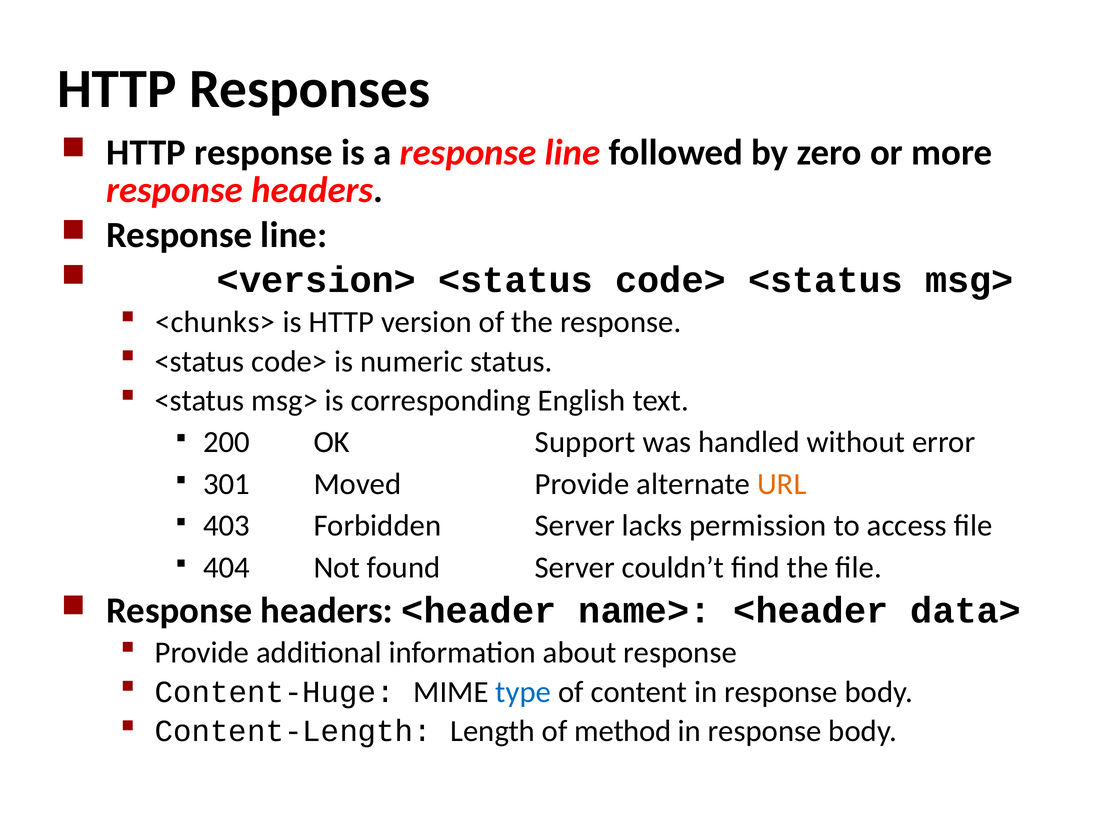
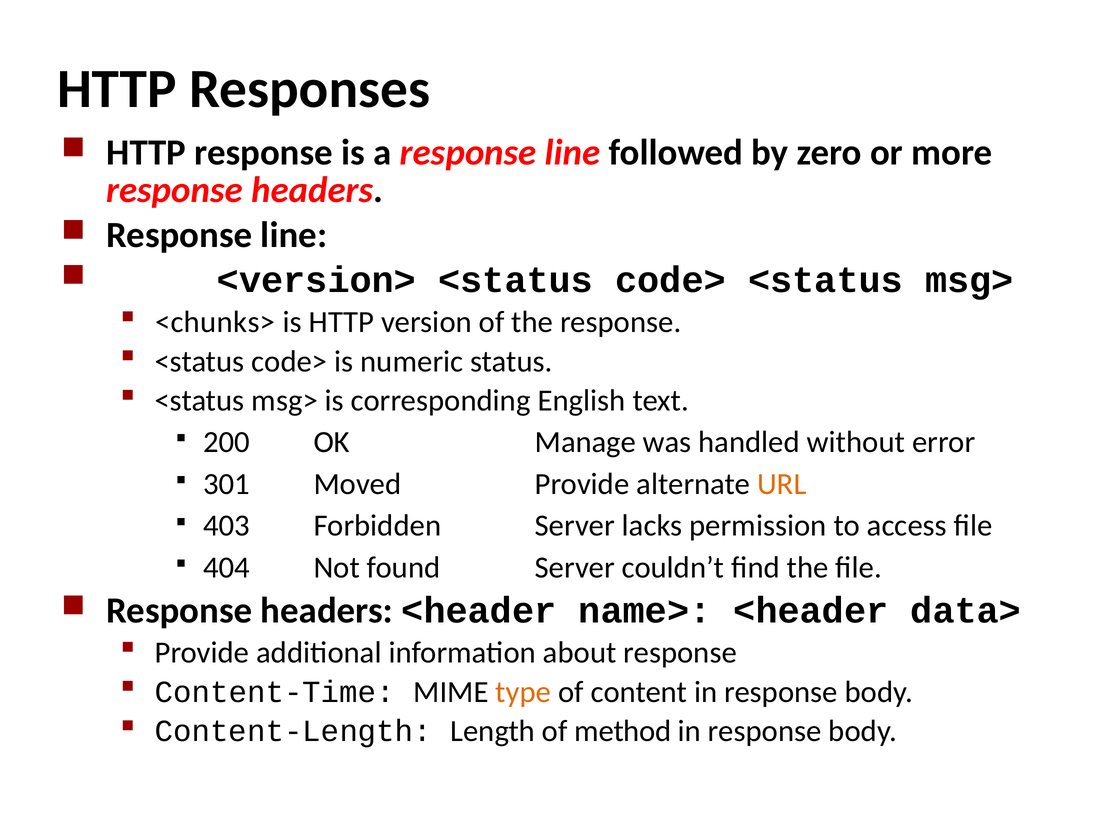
Support: Support -> Manage (585, 442)
Content-Huge: Content-Huge -> Content-Time (275, 692)
type colour: blue -> orange (523, 692)
